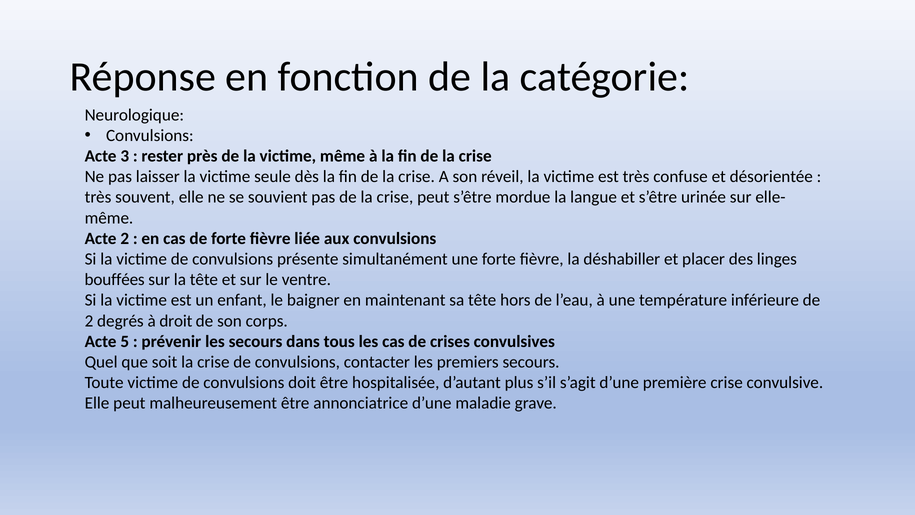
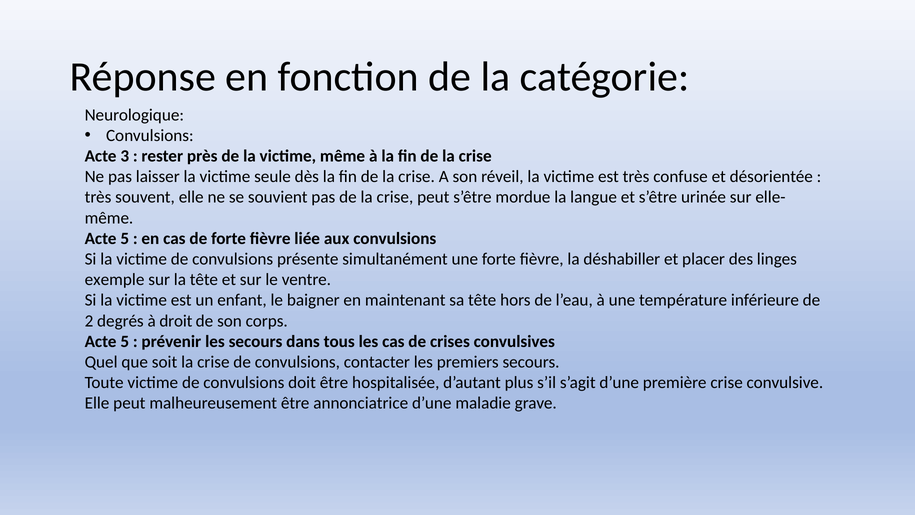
2: 2 -> 5 (125, 238)
bouffées: bouffées -> exemple (115, 279)
